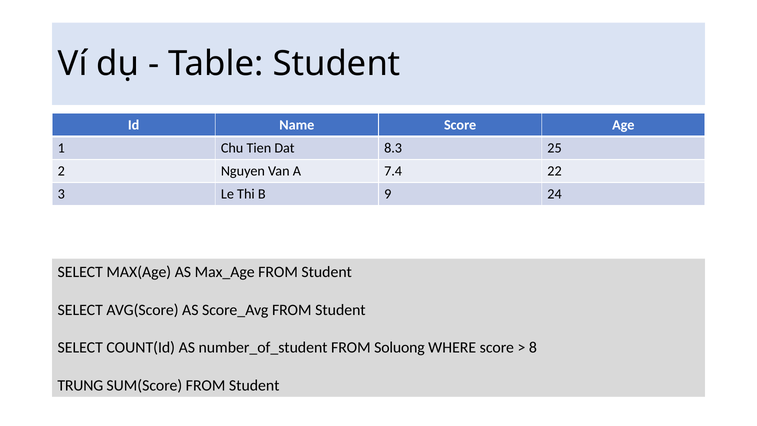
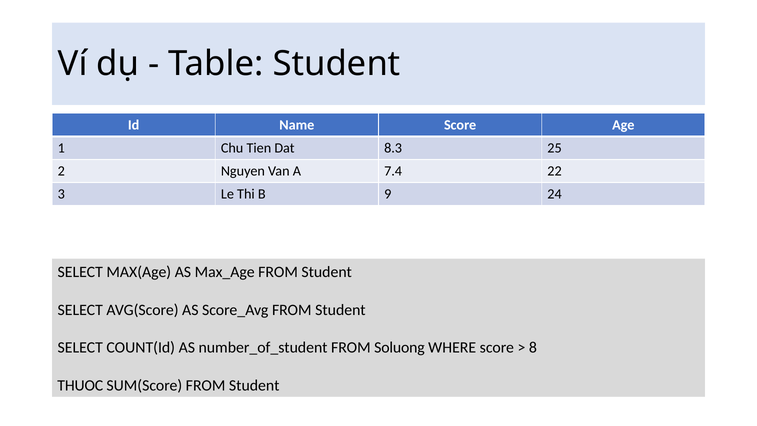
TRUNG: TRUNG -> THUOC (80, 385)
